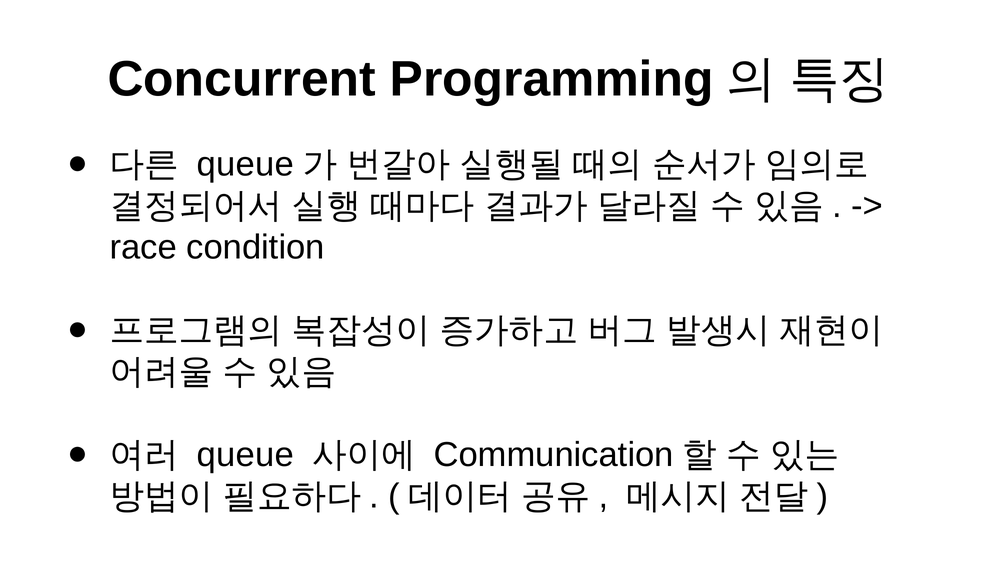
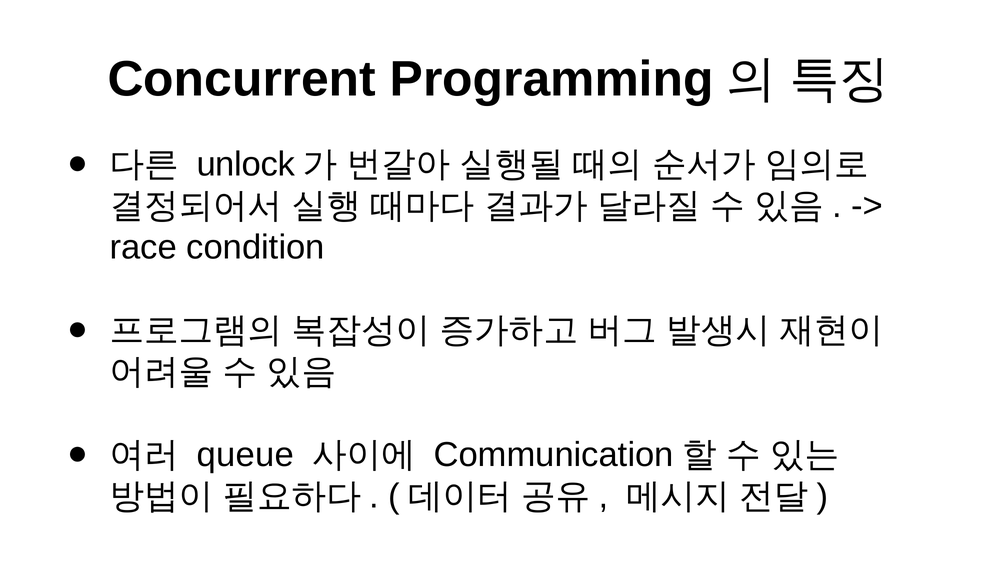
queue: queue -> unlock (246, 164)
